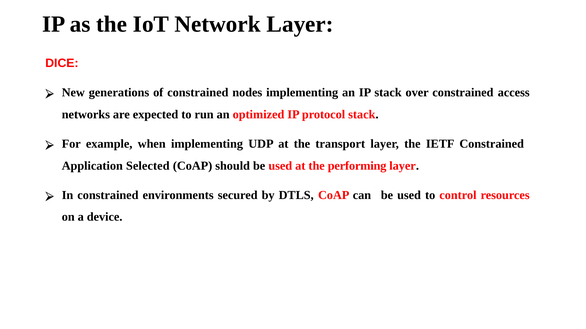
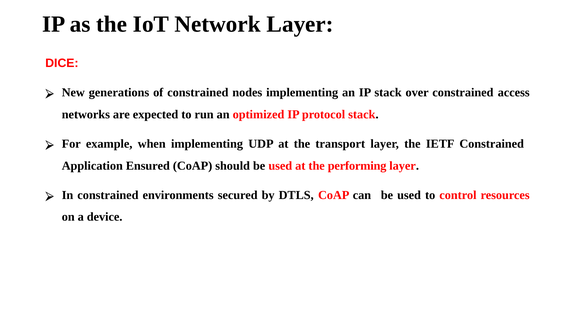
Selected: Selected -> Ensured (148, 166)
